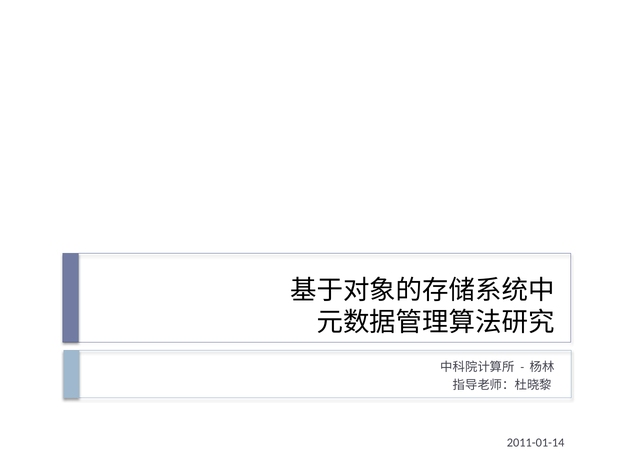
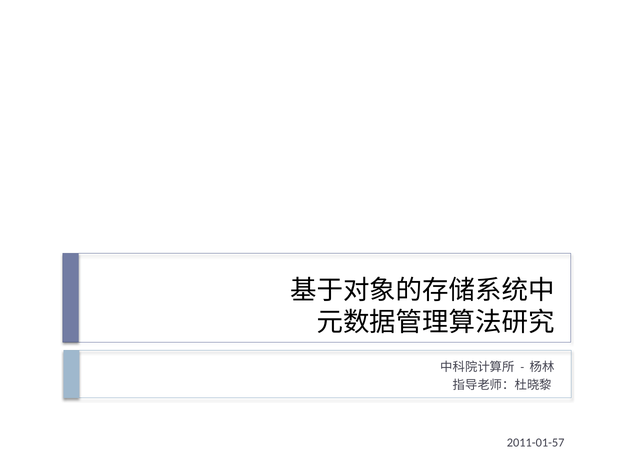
2011-01-14: 2011-01-14 -> 2011-01-57 (536, 443)
